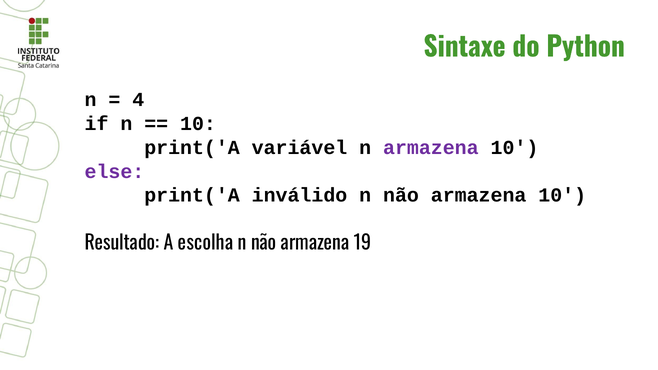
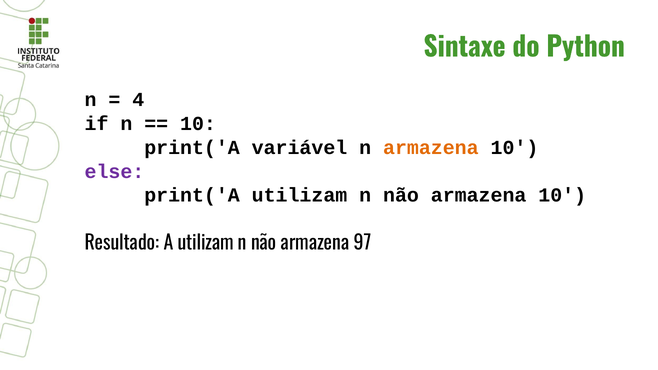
armazena colour: purple -> orange (431, 148)
print('A inválido: inválido -> utilizam (299, 195)
A escolha: escolha -> utilizam (206, 243)
19: 19 -> 97 (363, 243)
